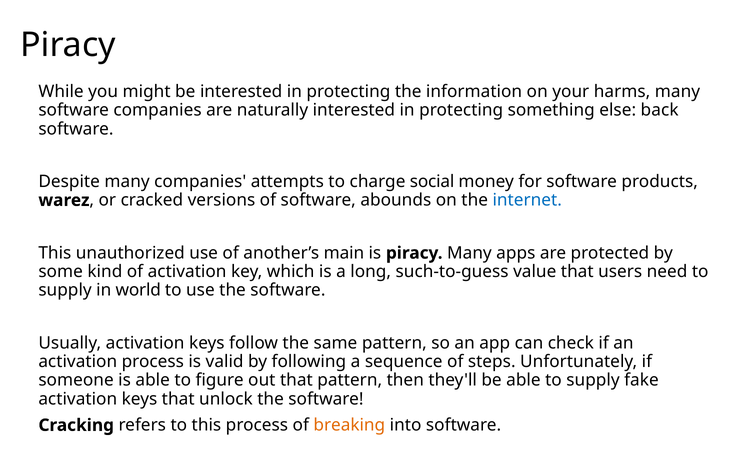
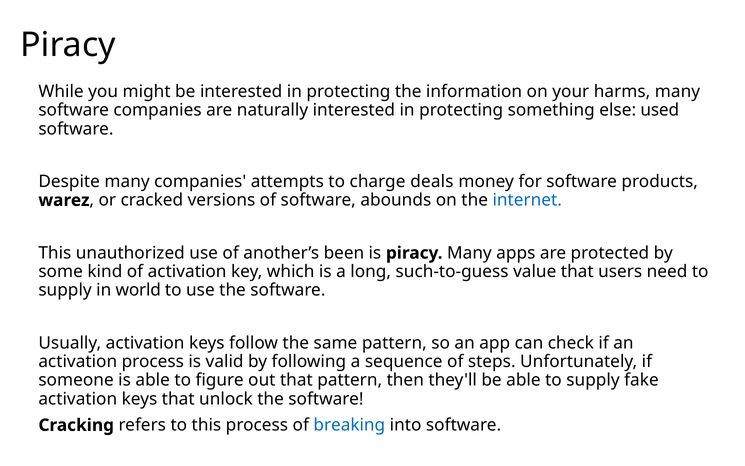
back: back -> used (660, 110)
social: social -> deals (432, 182)
main: main -> been (344, 253)
breaking colour: orange -> blue (349, 425)
